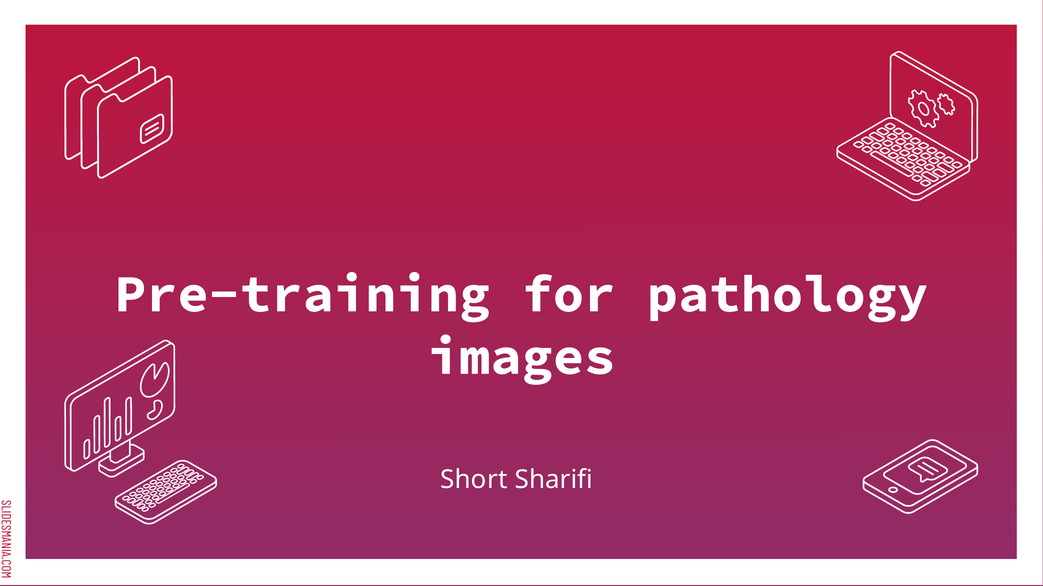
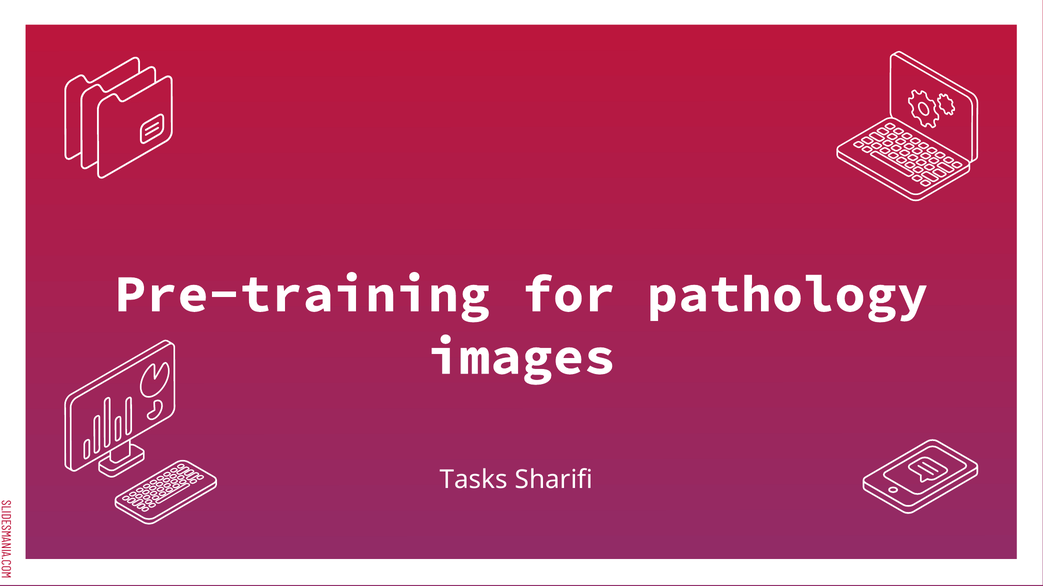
Short: Short -> Tasks (474, 480)
